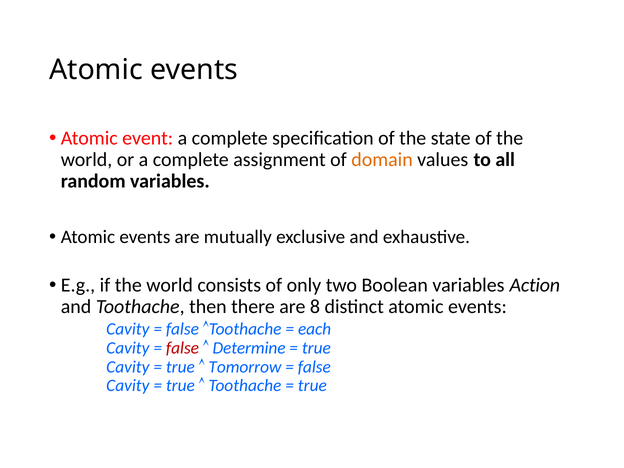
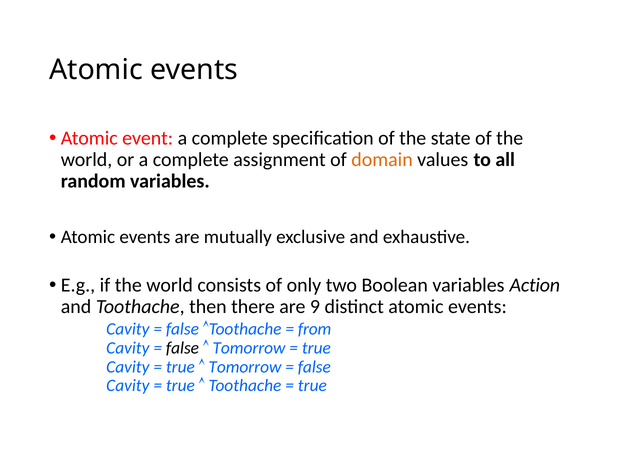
8: 8 -> 9 (315, 307)
each: each -> from (315, 329)
false colour: red -> black (182, 348)
Determine: Determine -> Tomorrow (249, 348)
